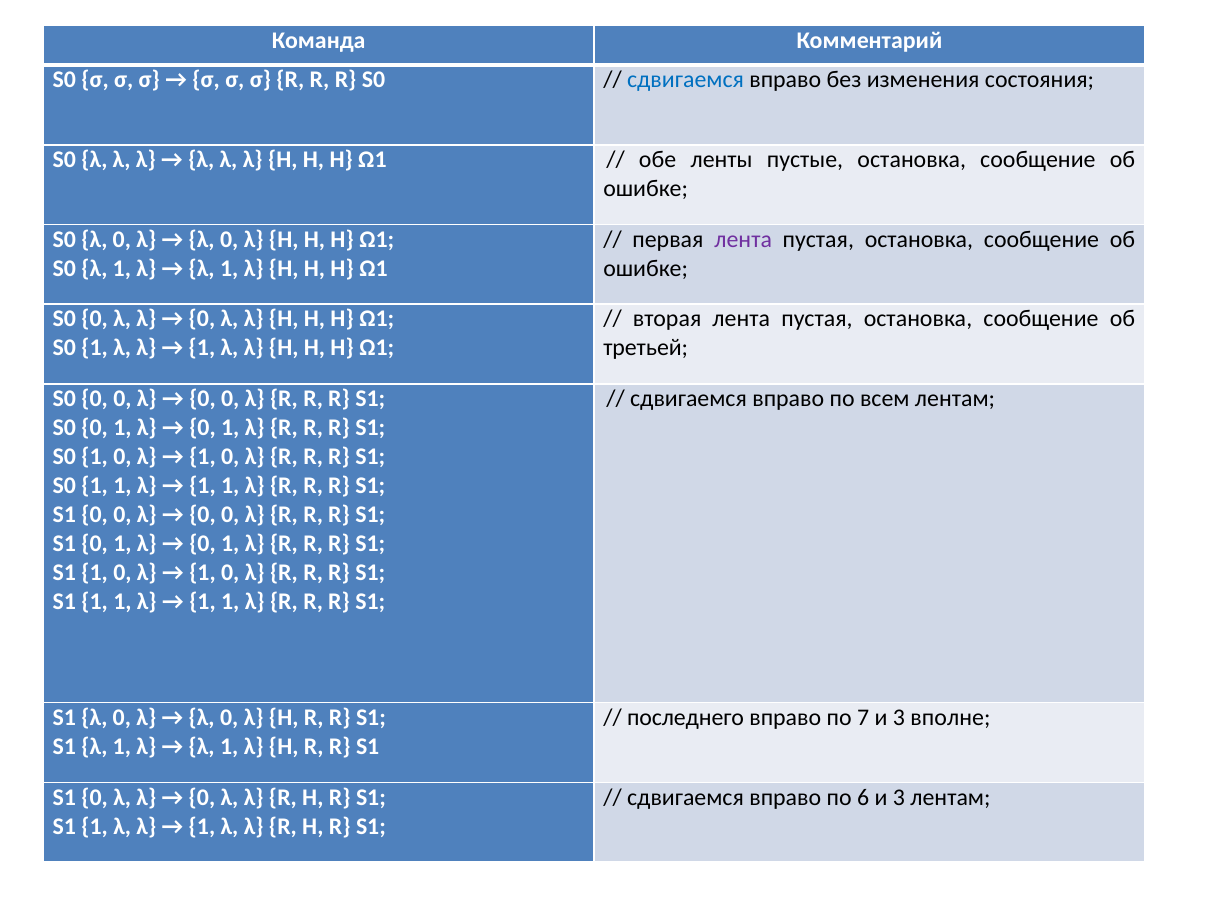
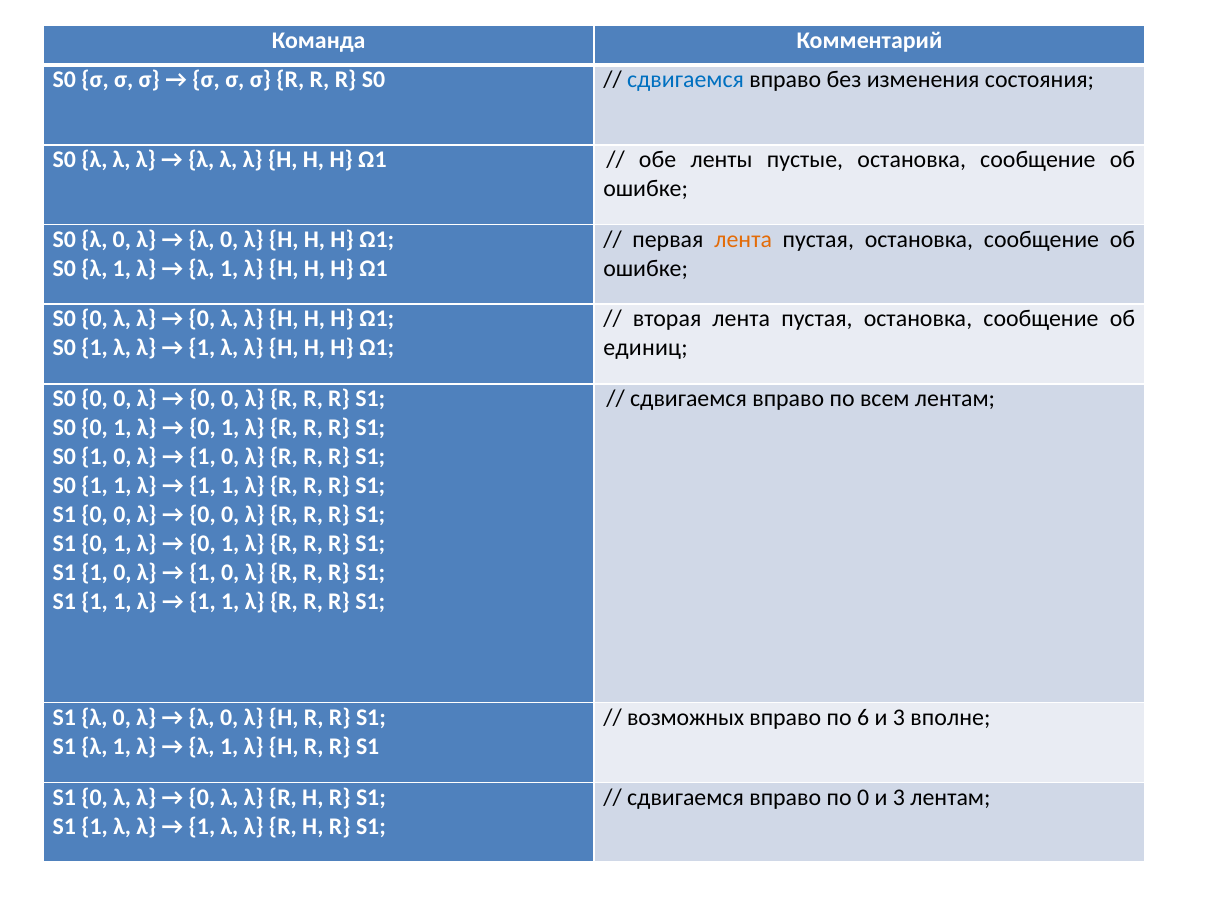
лента colour: purple -> orange (743, 239)
третьей: третьей -> единиц (646, 348)
последнего: последнего -> возможных (686, 718)
7: 7 -> 6 (863, 718)
по 6: 6 -> 0 (863, 797)
